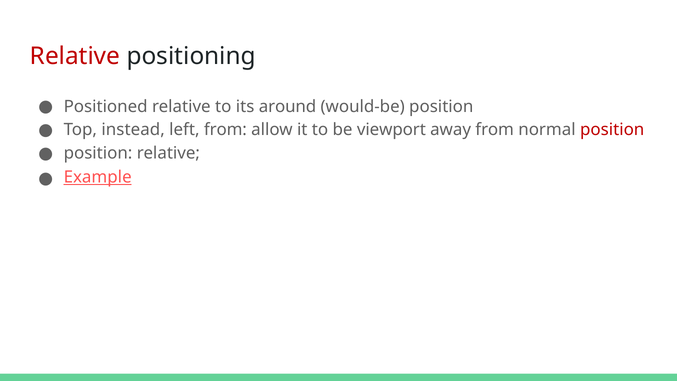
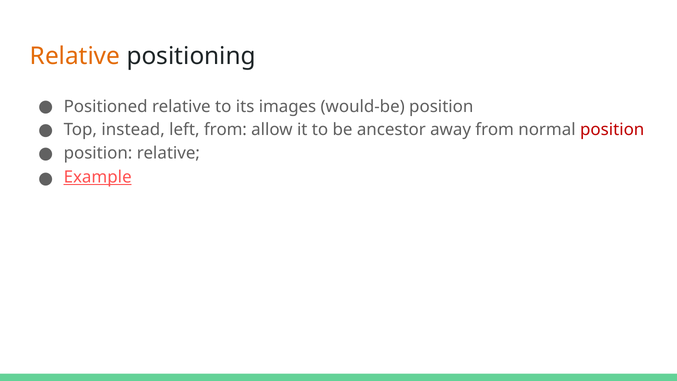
Relative colour: red -> orange (75, 56)
around: around -> images (287, 106)
viewport: viewport -> ancestor (391, 130)
